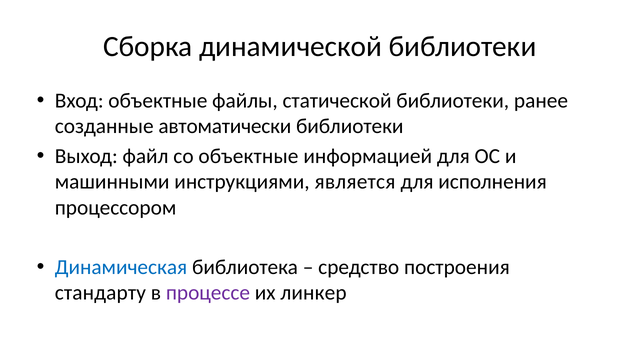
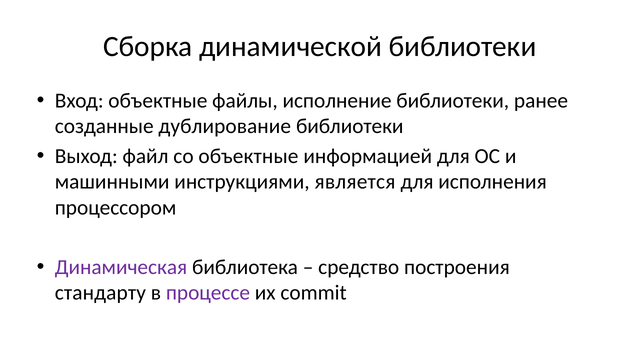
статической: статической -> исполнение (337, 101)
автоматически: автоматически -> дублирование (225, 126)
Динамическая colour: blue -> purple (121, 267)
линкер: линкер -> commit (314, 293)
